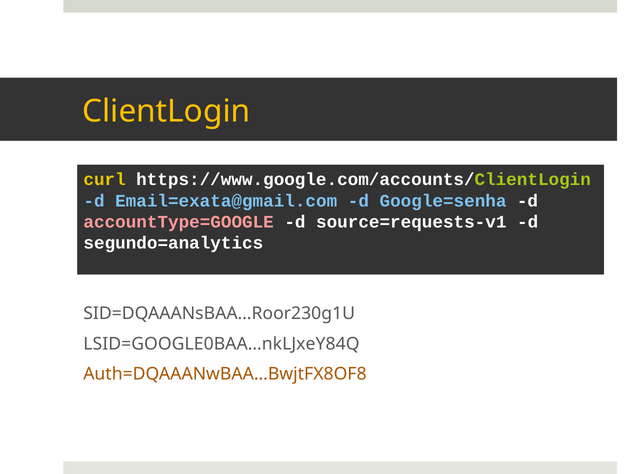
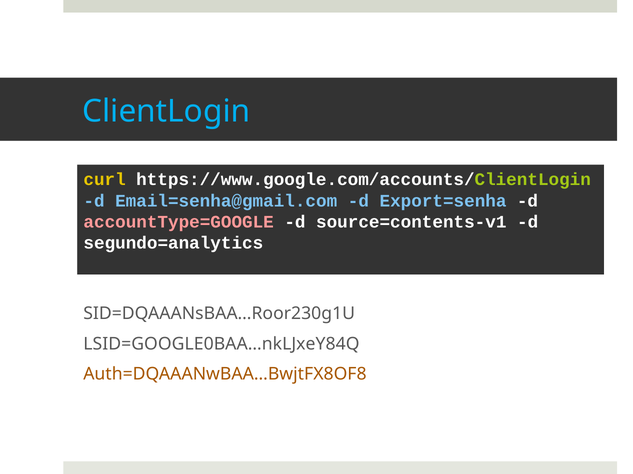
ClientLogin colour: yellow -> light blue (166, 112)
Email=exata@gmail.com: Email=exata@gmail.com -> Email=senha@gmail.com (226, 201)
Google=senha: Google=senha -> Export=senha (443, 201)
source=requests-v1: source=requests-v1 -> source=contents-v1 (411, 222)
